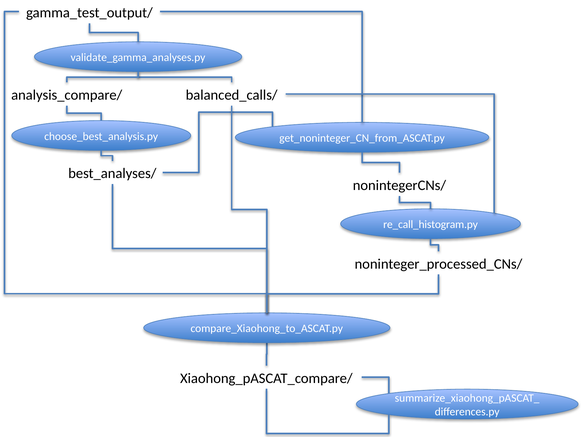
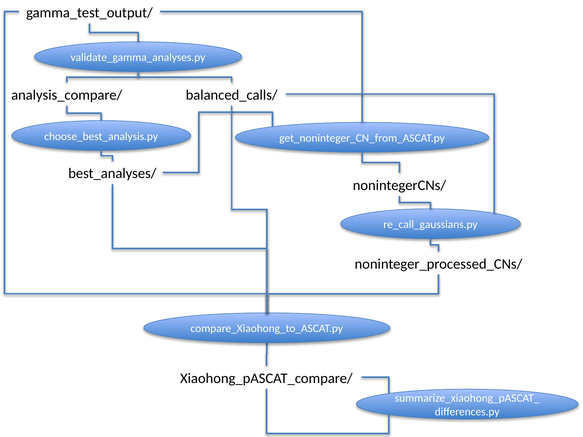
re_call_histogram.py: re_call_histogram.py -> re_call_gaussians.py (430, 225)
